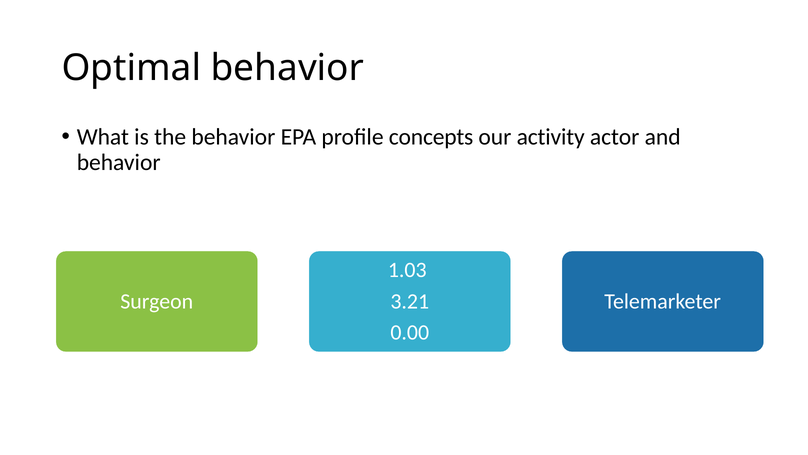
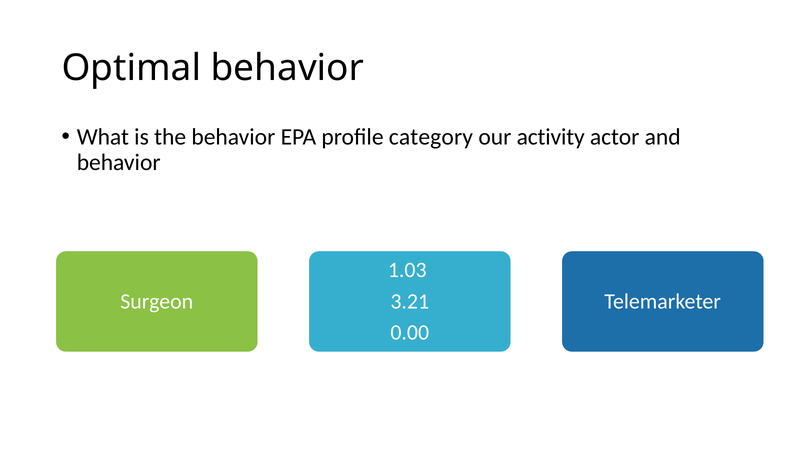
concepts: concepts -> category (431, 137)
